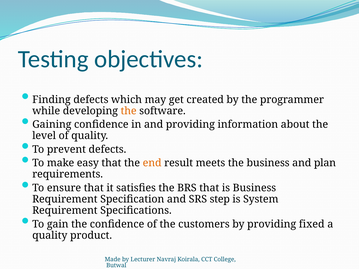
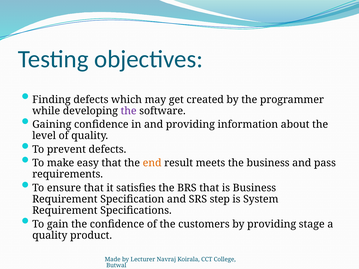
the colour: orange -> purple (129, 111)
plan: plan -> pass (325, 163)
fixed: fixed -> stage (312, 224)
